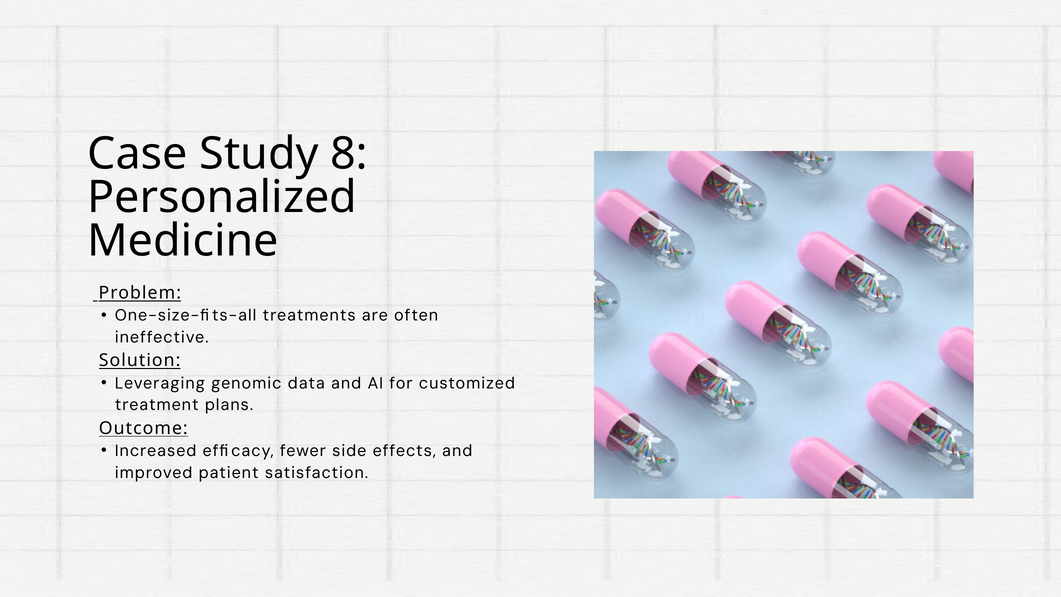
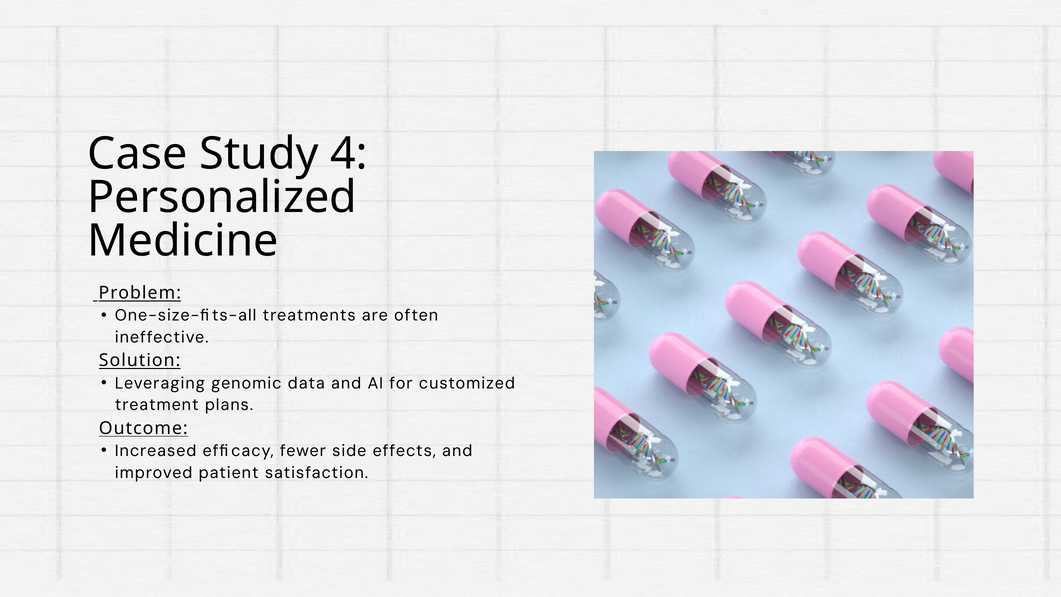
8: 8 -> 4 (349, 154)
